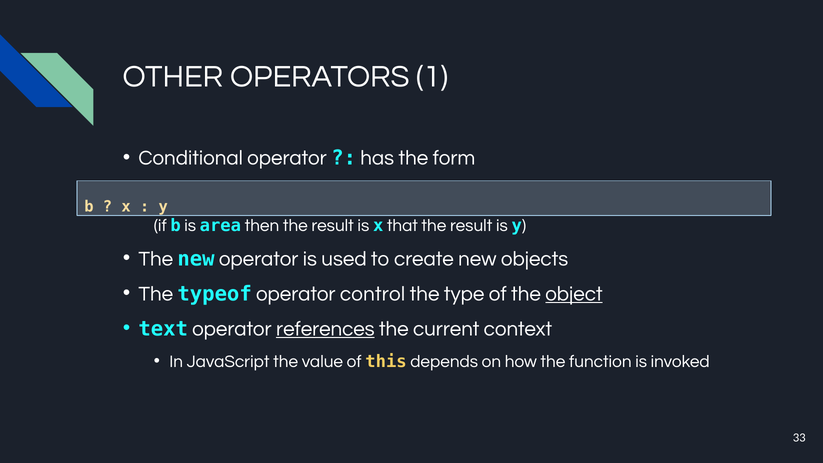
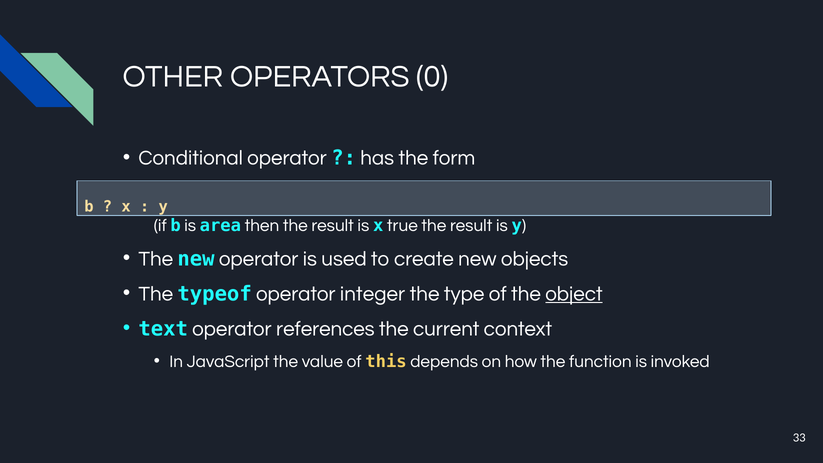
1: 1 -> 0 (432, 76)
that: that -> true (402, 226)
control: control -> integer (373, 294)
references underline: present -> none (325, 329)
